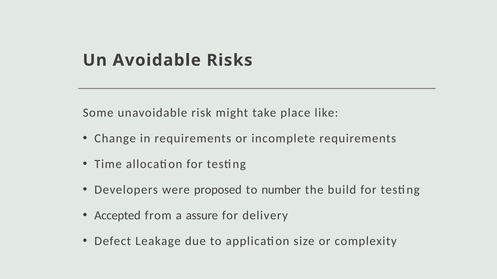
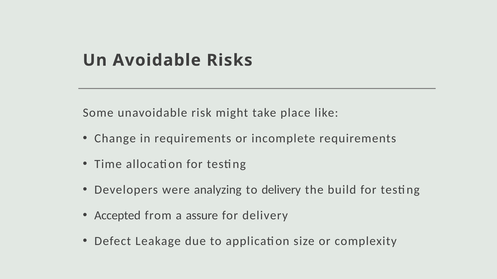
proposed: proposed -> analyzing (218, 190)
to number: number -> delivery (281, 190)
